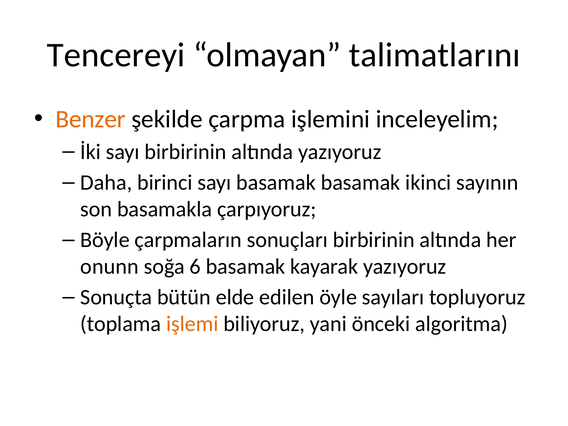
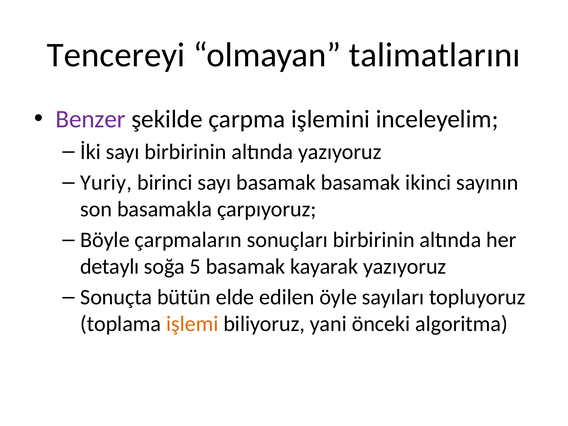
Benzer colour: orange -> purple (91, 119)
Daha: Daha -> Yuriy (106, 183)
onunn: onunn -> detaylı (110, 266)
6: 6 -> 5 (195, 266)
